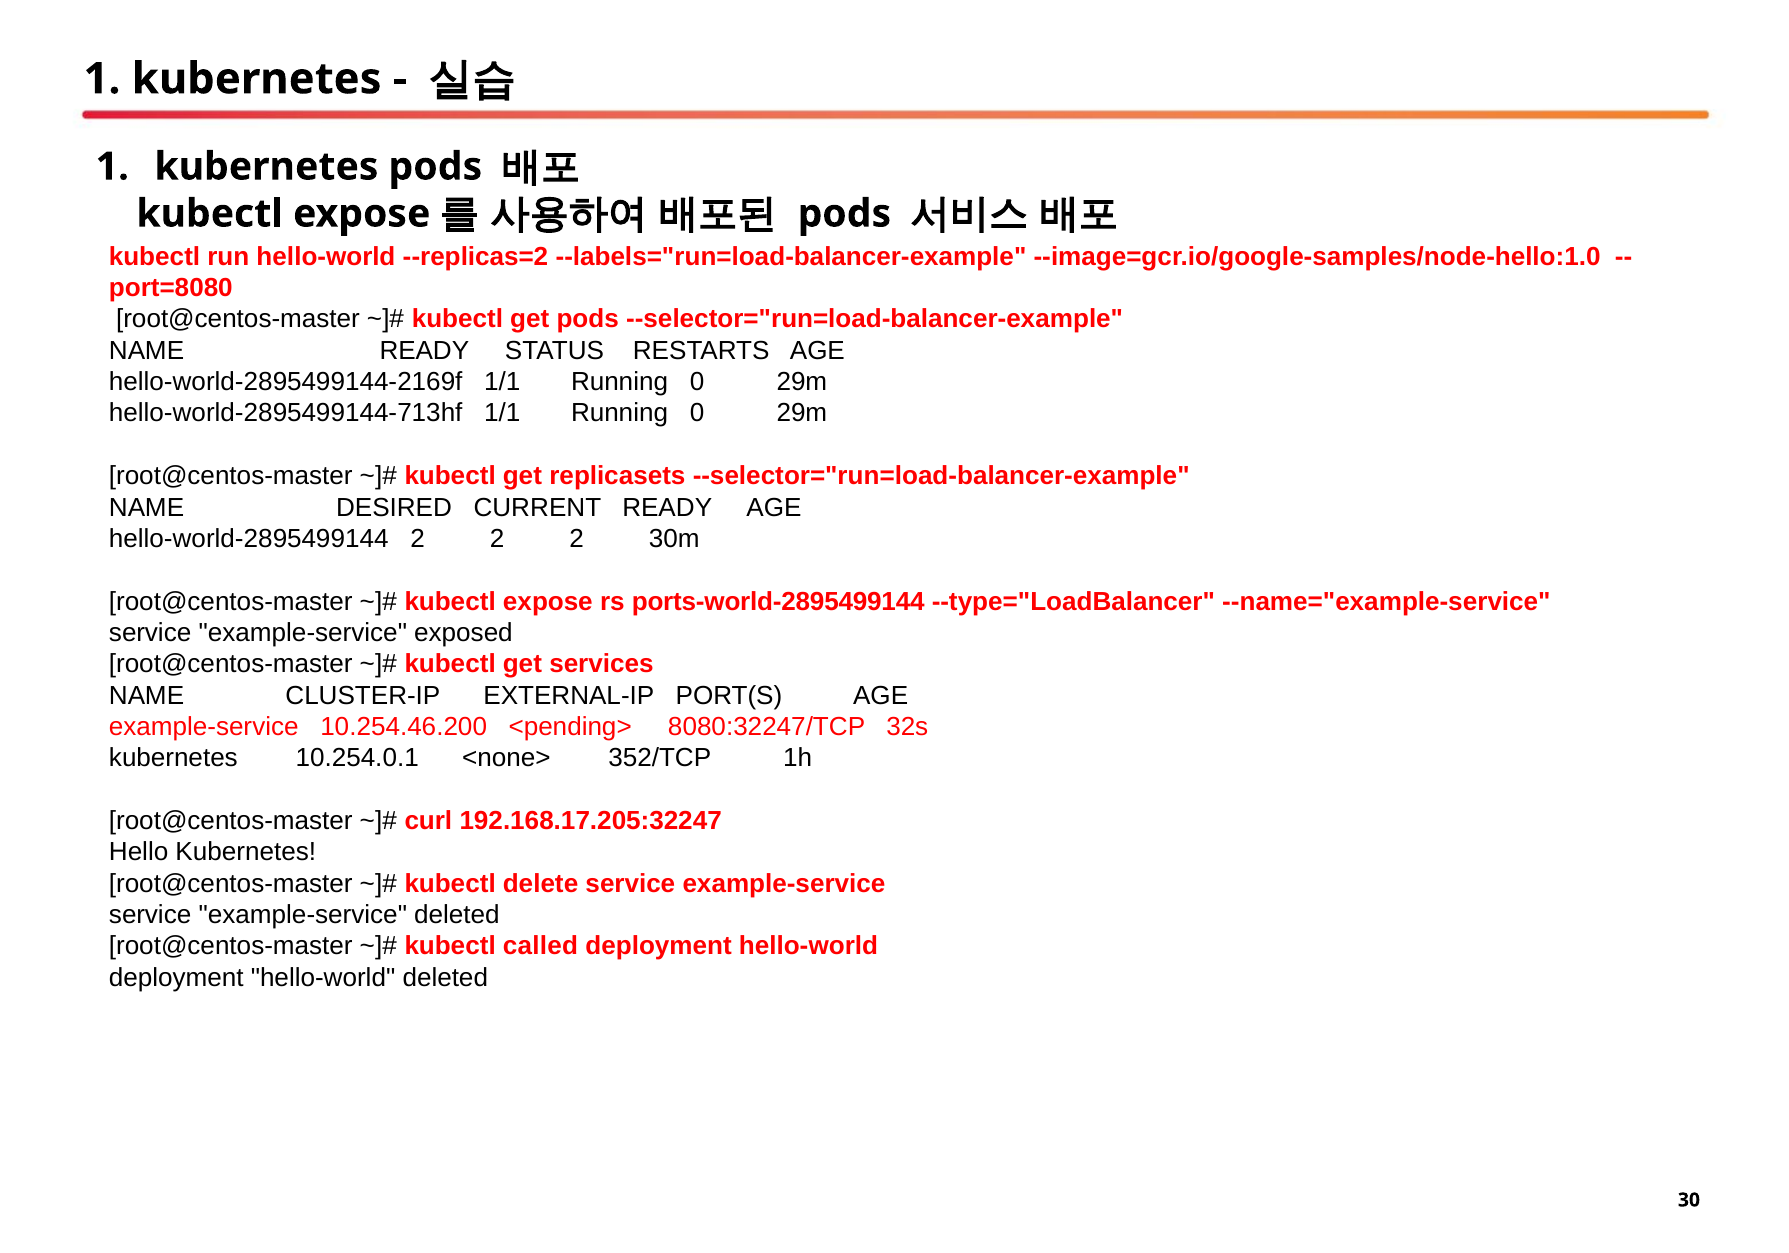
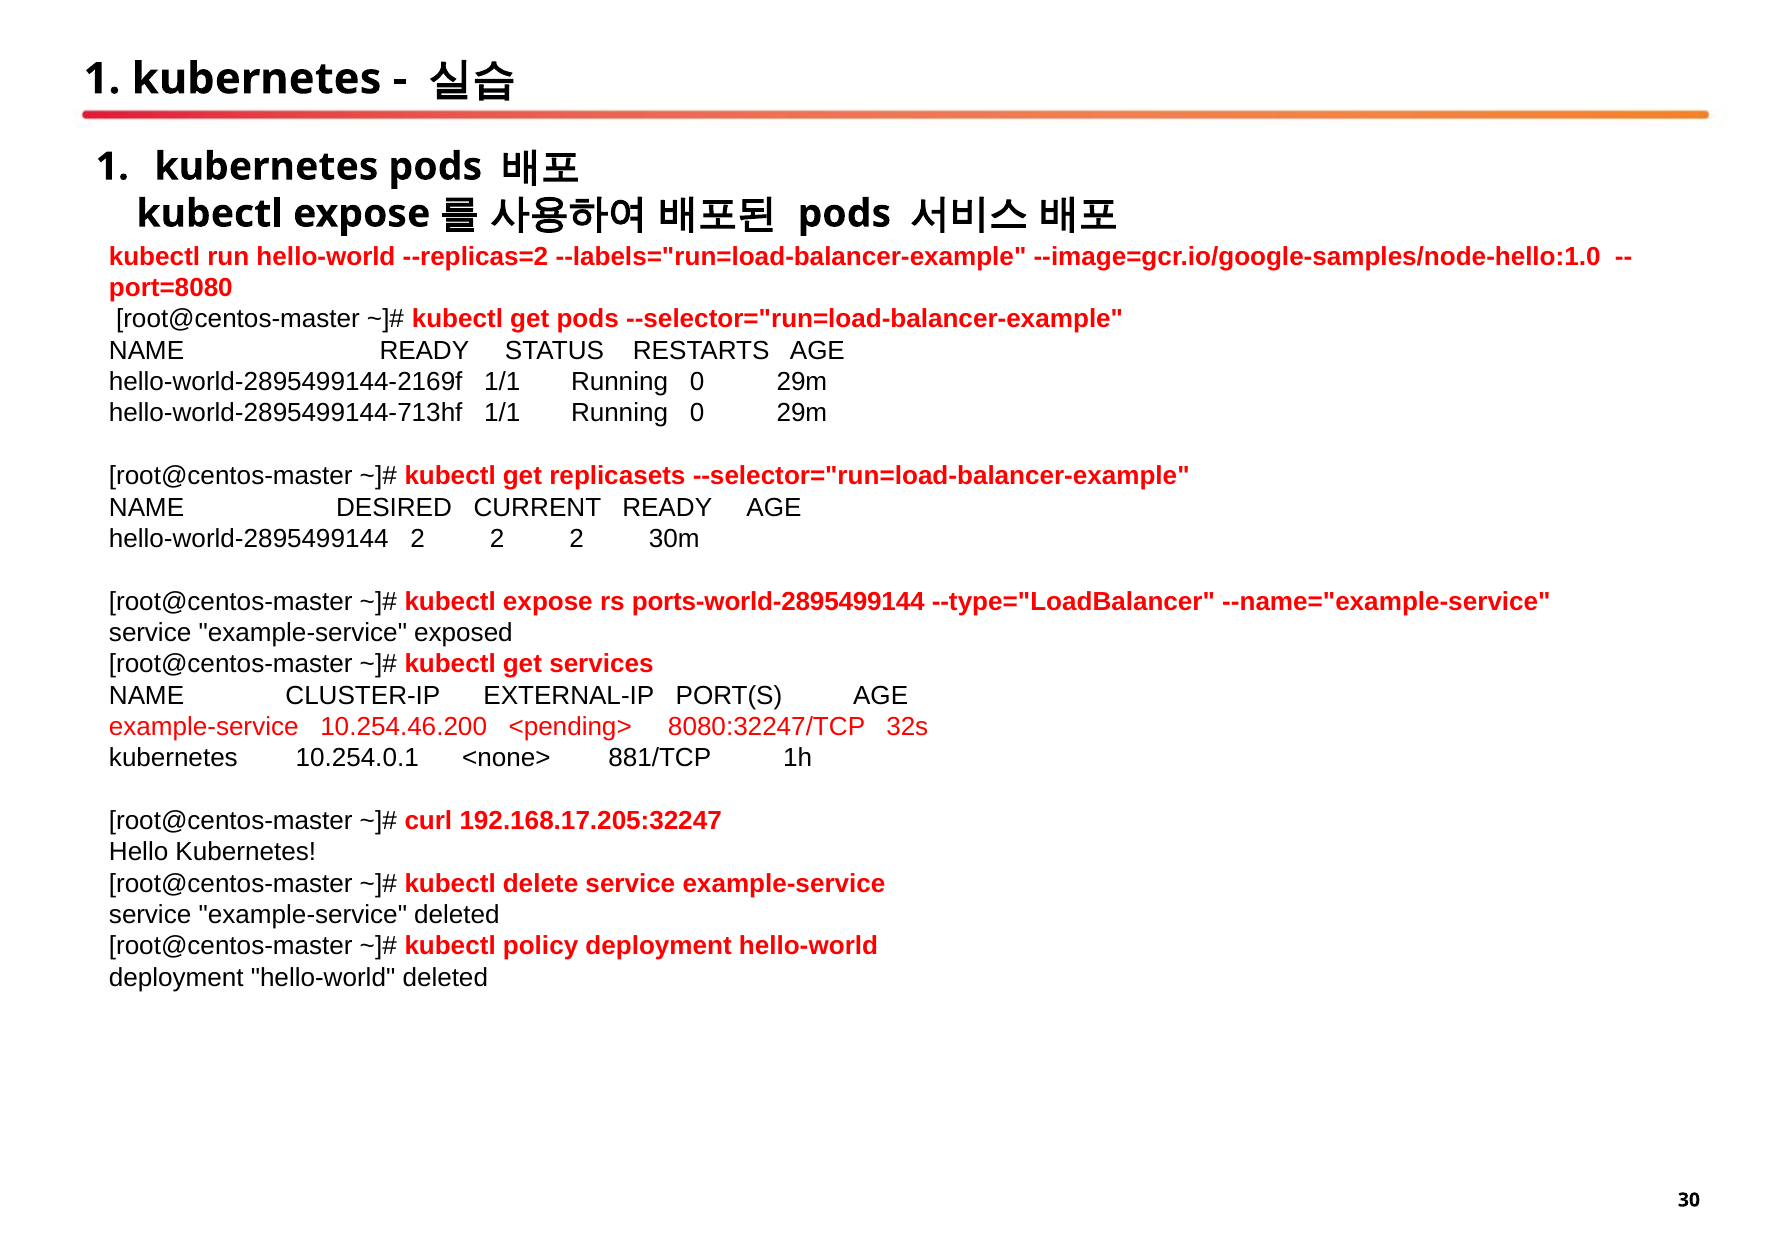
352/TCP: 352/TCP -> 881/TCP (660, 758)
called: called -> policy (541, 946)
